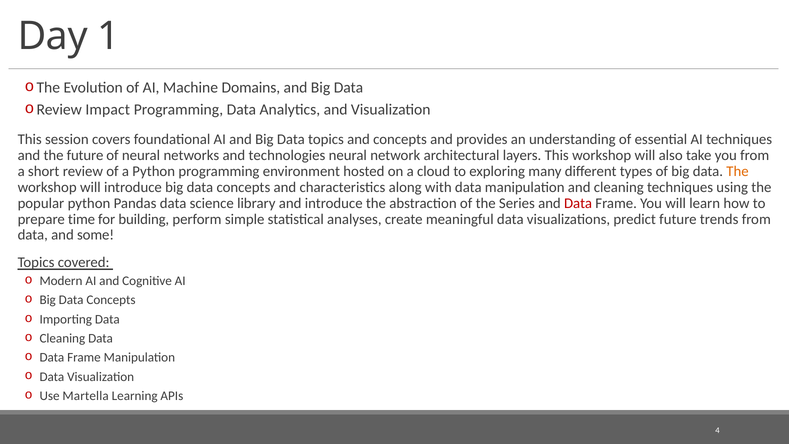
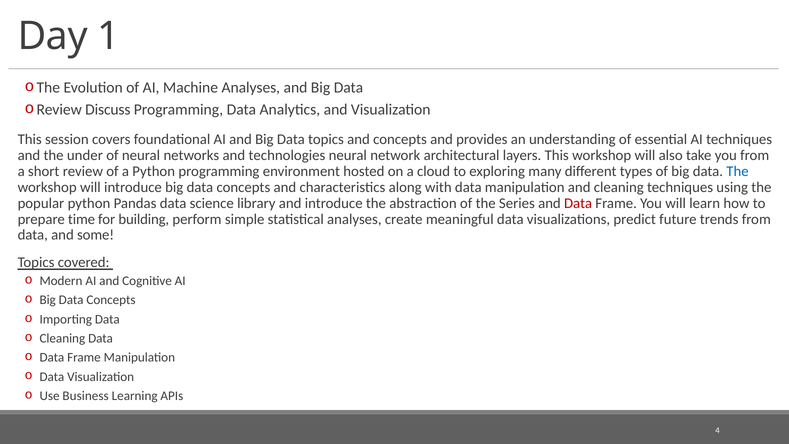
Machine Domains: Domains -> Analyses (251, 88)
Impact: Impact -> Discuss (108, 110)
the future: future -> under (85, 155)
The colour: orange -> blue (738, 171)
Martella: Martella -> Business (86, 396)
